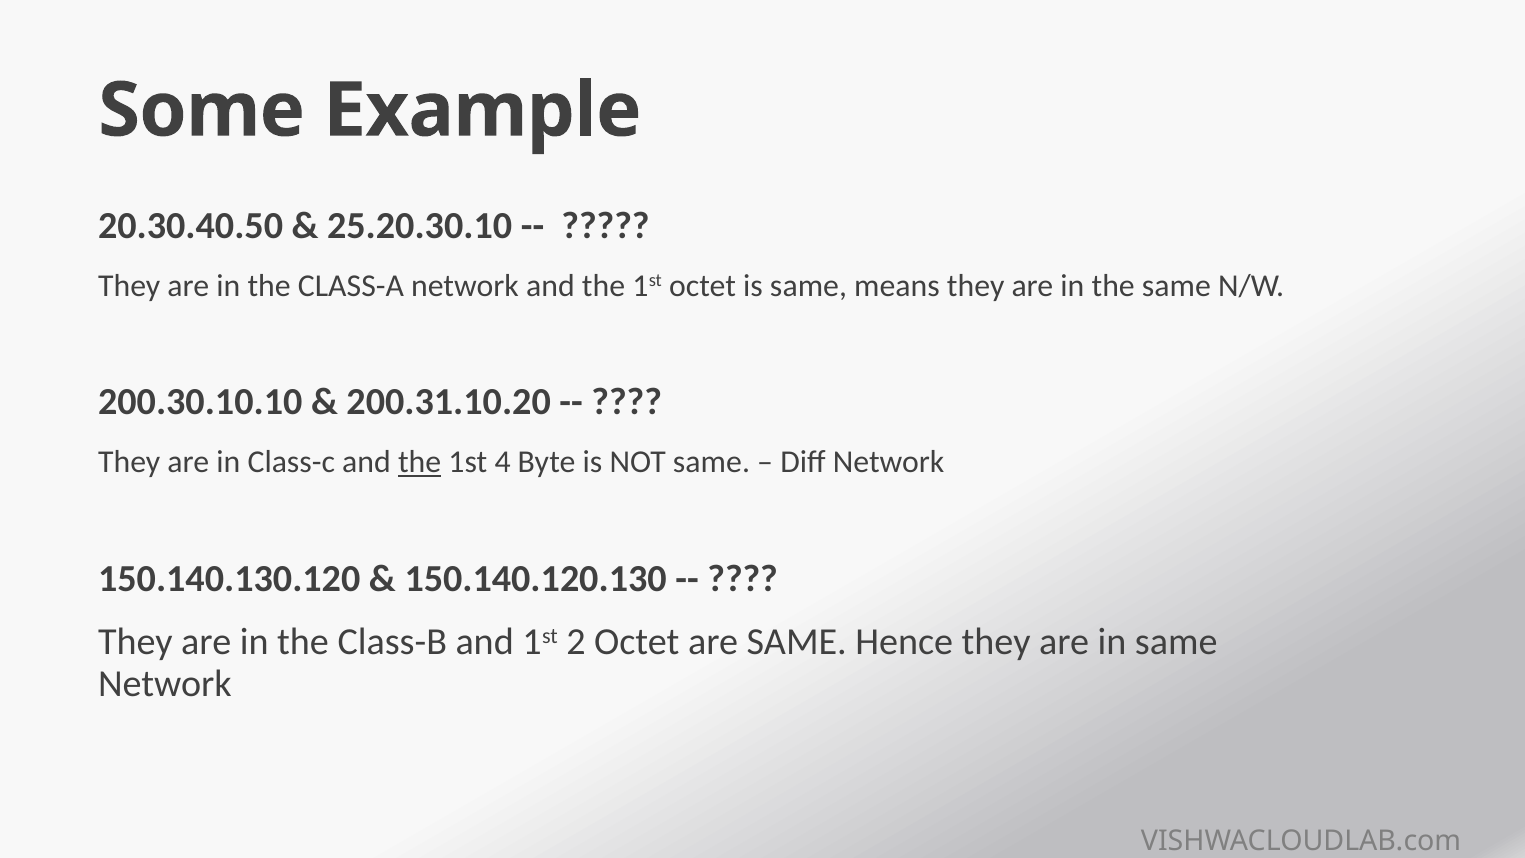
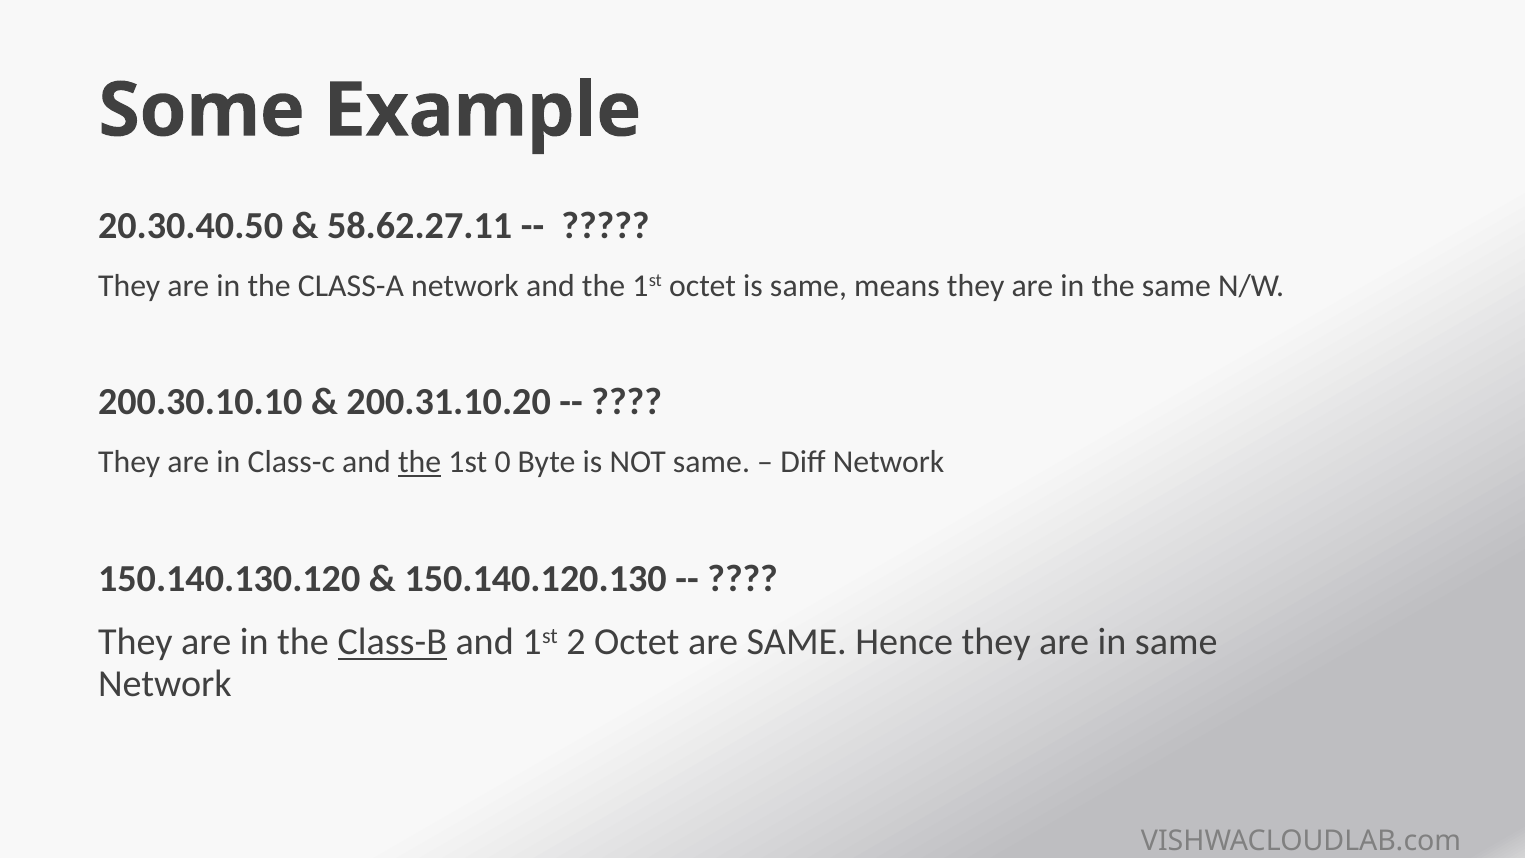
25.20.30.10: 25.20.30.10 -> 58.62.27.11 (420, 226)
4: 4 -> 0 (503, 462)
Class-B underline: none -> present (392, 642)
